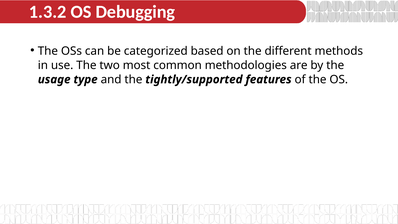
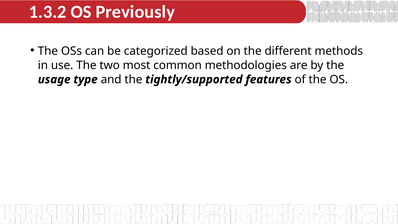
Debugging: Debugging -> Previously (135, 12)
